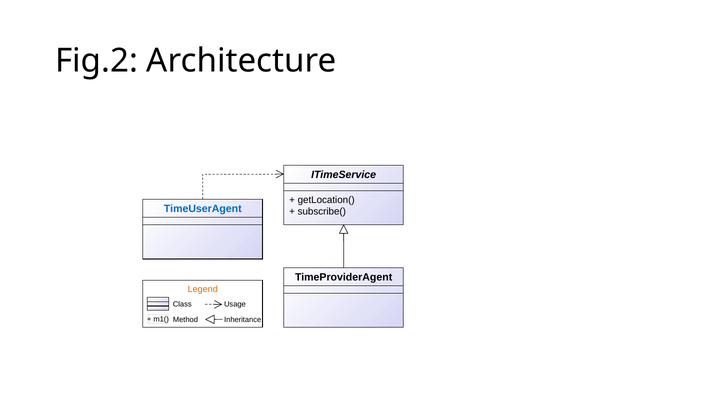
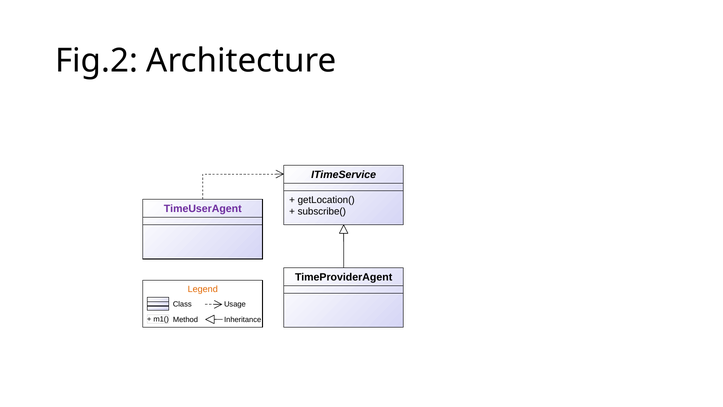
TimeUserAgent colour: blue -> purple (203, 209)
